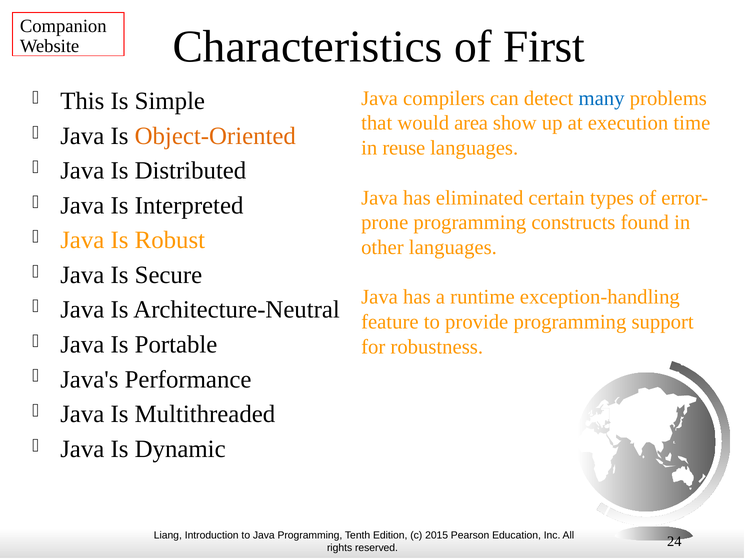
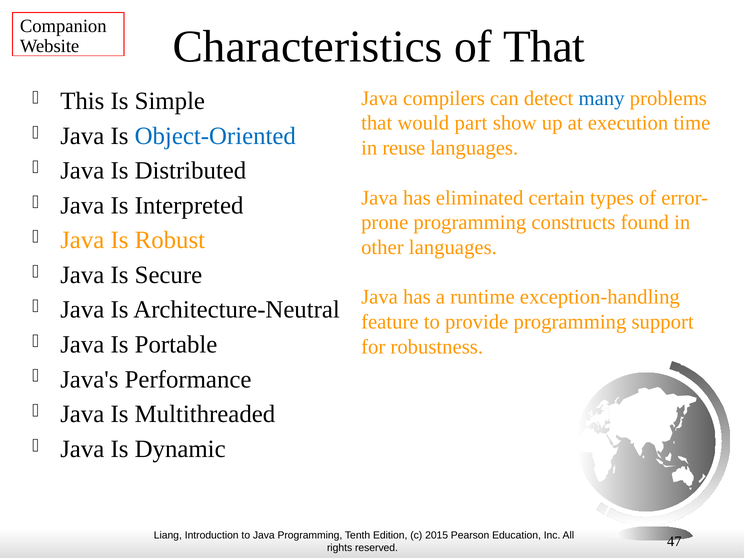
of First: First -> That (544, 47)
area: area -> part (471, 123)
Object-Oriented colour: orange -> blue (215, 136)
24: 24 -> 47 (674, 541)
